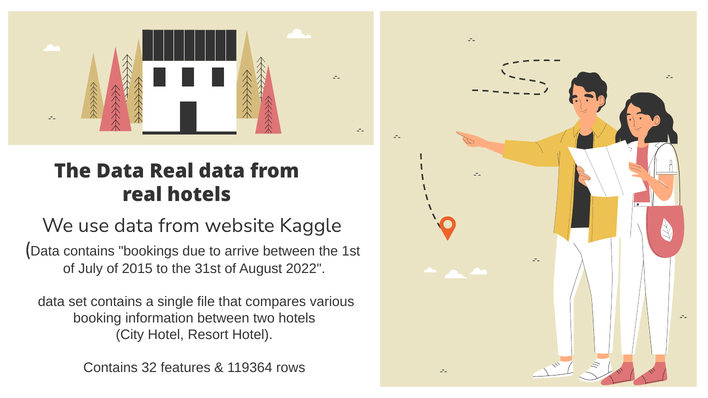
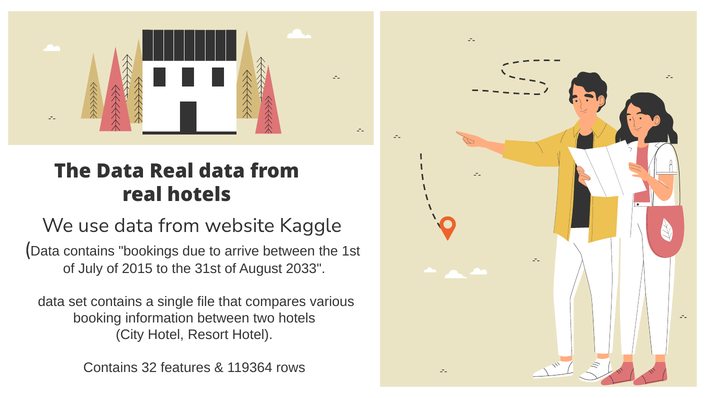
2022: 2022 -> 2033 (306, 269)
